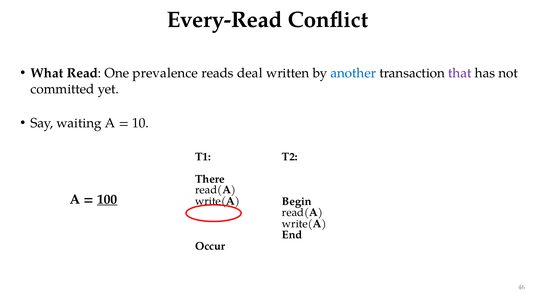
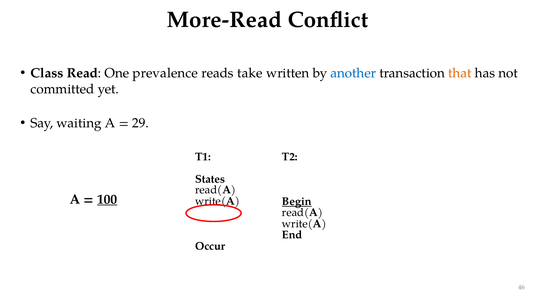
Every-Read: Every-Read -> More-Read (224, 20)
What: What -> Class (47, 73)
deal: deal -> take (250, 73)
that colour: purple -> orange (460, 73)
10: 10 -> 29 (141, 123)
There: There -> States (210, 179)
Begin underline: none -> present (297, 201)
